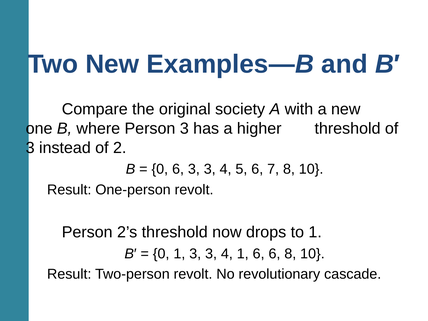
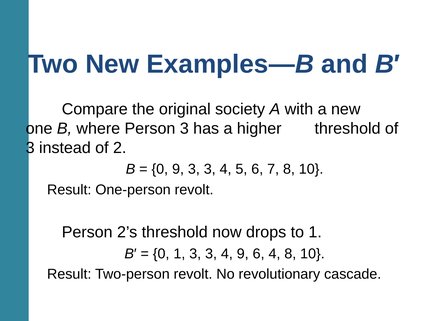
0 6: 6 -> 9 (178, 169)
4 1: 1 -> 9 (243, 254)
6 6: 6 -> 4 (274, 254)
